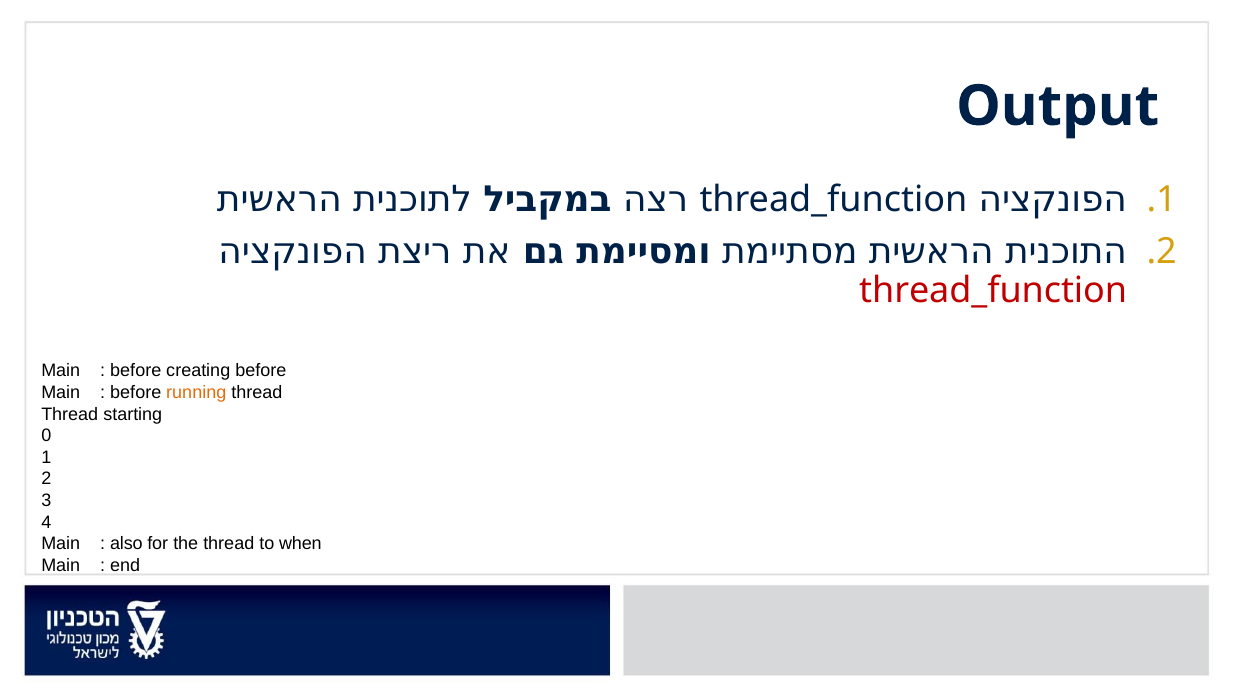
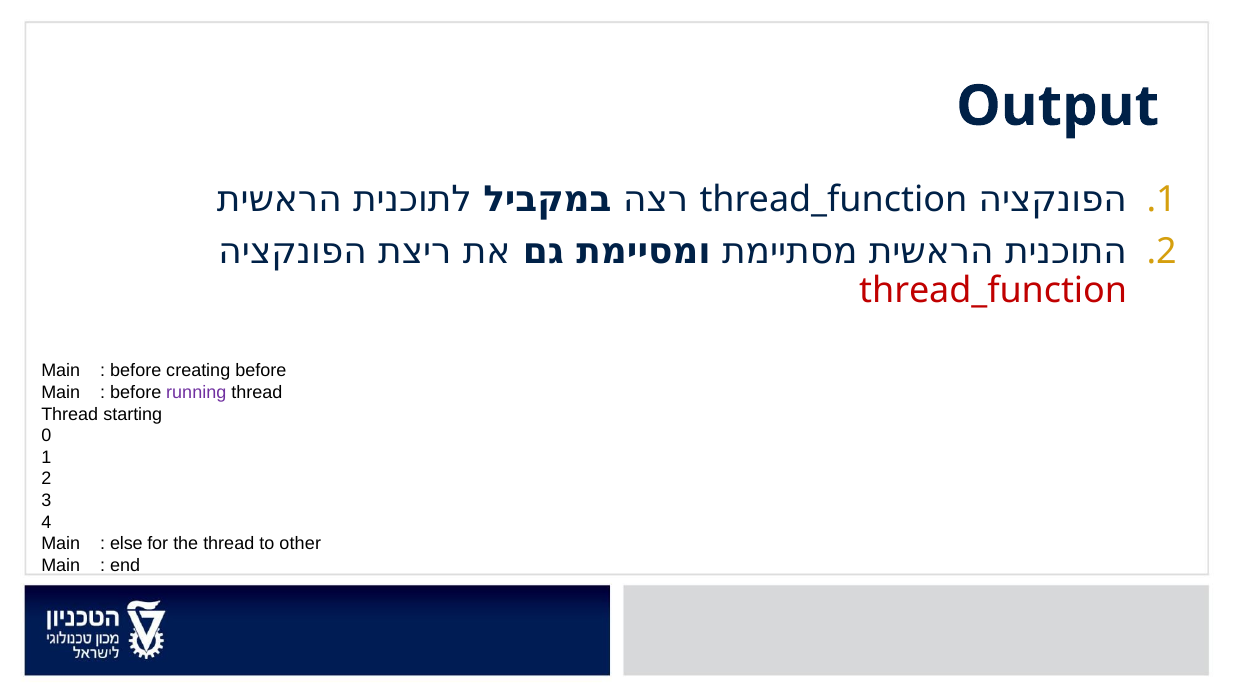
running colour: orange -> purple (196, 392)
also: also -> else (126, 543)
when: when -> other (300, 543)
